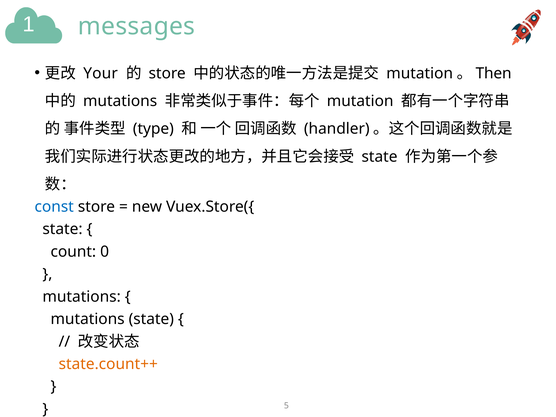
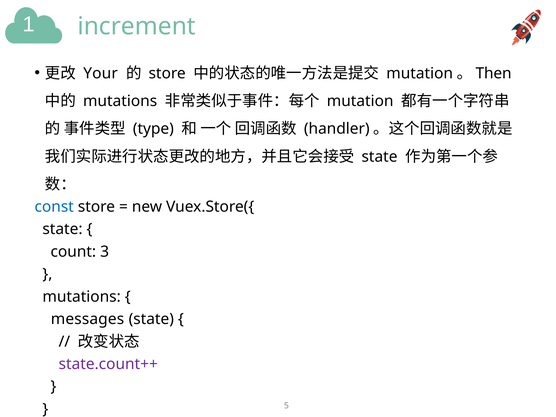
messages: messages -> increment (137, 26)
0: 0 -> 3 (105, 252)
mutations: mutations -> messages (88, 319)
state.count++ colour: orange -> purple (108, 364)
